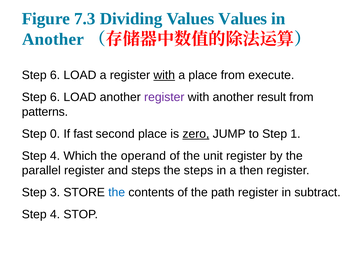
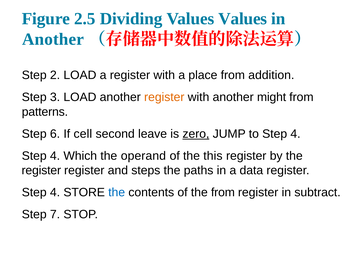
7.3: 7.3 -> 2.5 (85, 19)
6: 6 -> 2 (55, 75)
with underline: present -> none (164, 75)
execute: execute -> addition (271, 75)
6: 6 -> 3 (55, 97)
register colour: purple -> orange (164, 97)
result: result -> might (272, 97)
0: 0 -> 6 (55, 134)
fast: fast -> cell (83, 134)
second place: place -> leave (153, 134)
to Step 1: 1 -> 4 (295, 134)
unit: unit -> this (213, 156)
parallel: parallel -> register (41, 171)
the steps: steps -> paths (199, 171)
then: then -> data (251, 171)
3: 3 -> 4 (55, 193)
the path: path -> from (223, 193)
4: 4 -> 7 (55, 215)
